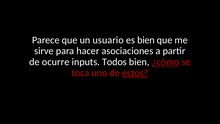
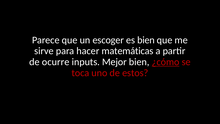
usuario: usuario -> escoger (108, 40)
asociaciones: asociaciones -> matemáticas (128, 51)
Todos: Todos -> Mejor (114, 62)
estos underline: present -> none (135, 73)
